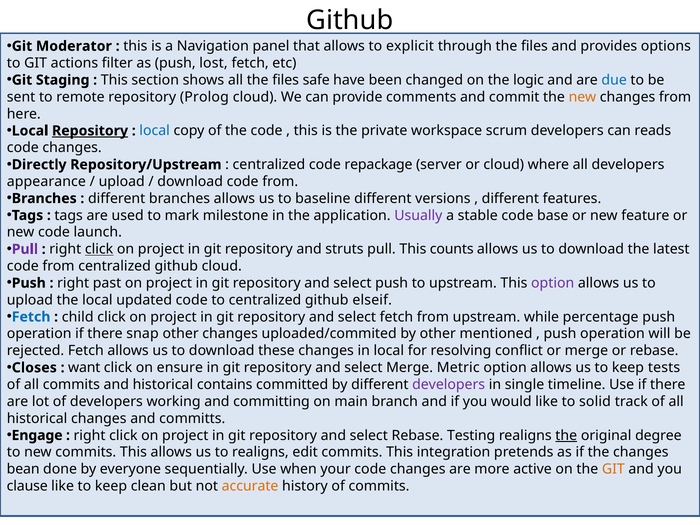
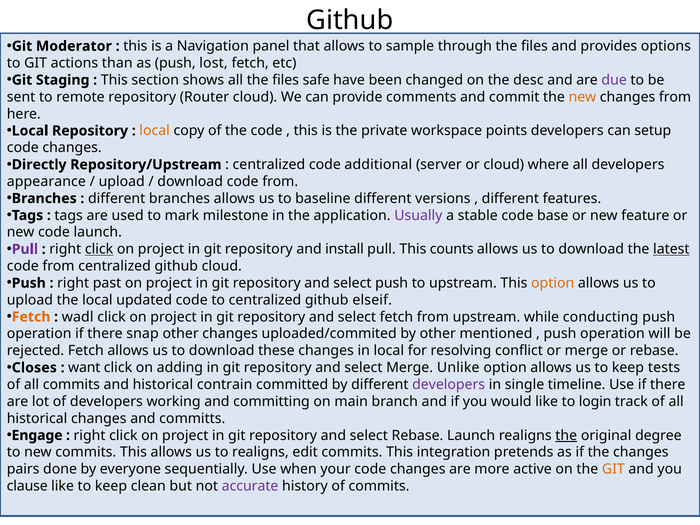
explicit: explicit -> sample (410, 46)
filter: filter -> than (117, 63)
logic: logic -> desc (528, 80)
due colour: blue -> purple (614, 80)
Prolog: Prolog -> Router (204, 97)
Repository underline: present -> none (90, 131)
local colour: blue -> orange (155, 131)
scrum: scrum -> points (507, 131)
reads: reads -> setup (653, 131)
repackage: repackage -> additional (378, 165)
struts: struts -> install (345, 249)
latest underline: none -> present (671, 249)
option colour: purple -> orange (553, 283)
Fetch colour: blue -> orange (31, 317)
child: child -> wadl (78, 317)
percentage: percentage -> conducting (601, 317)
ensure: ensure -> adding (180, 368)
Metric: Metric -> Unlike (458, 368)
contains: contains -> contrain (225, 385)
solid: solid -> login (595, 402)
Rebase Testing: Testing -> Launch (471, 435)
bean: bean -> pairs (23, 469)
accurate colour: orange -> purple (250, 486)
